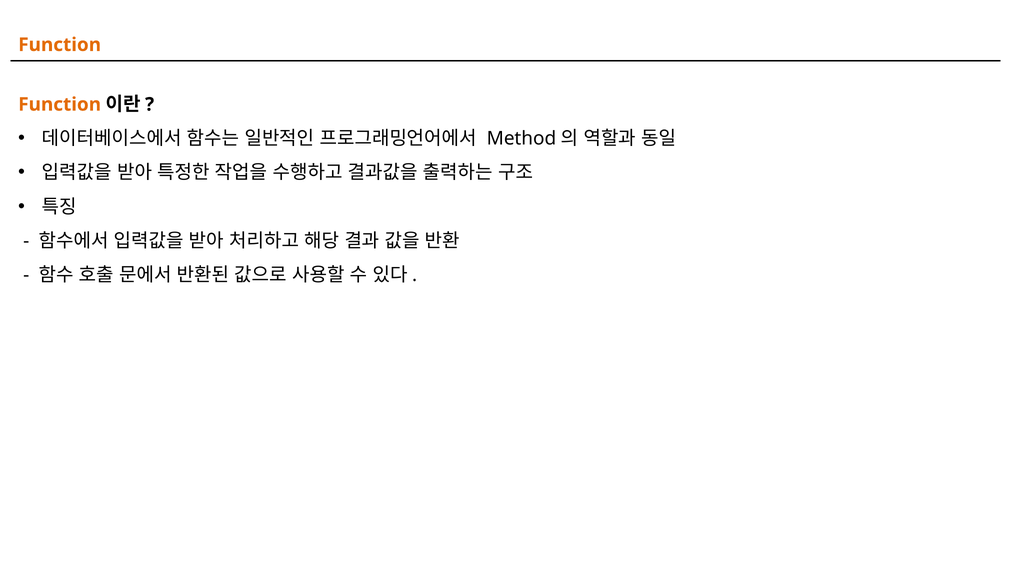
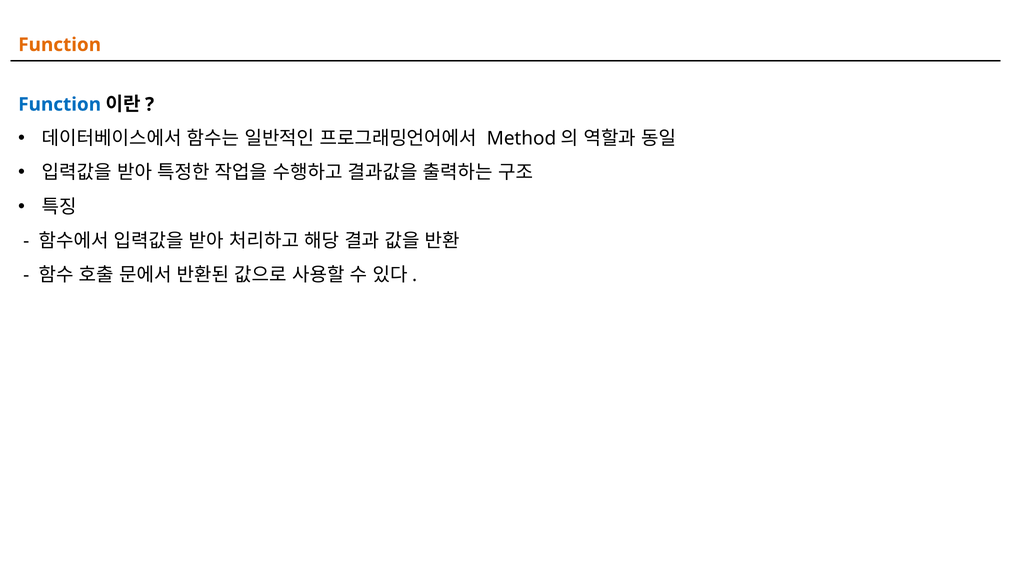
Function colour: orange -> blue (60, 104)
